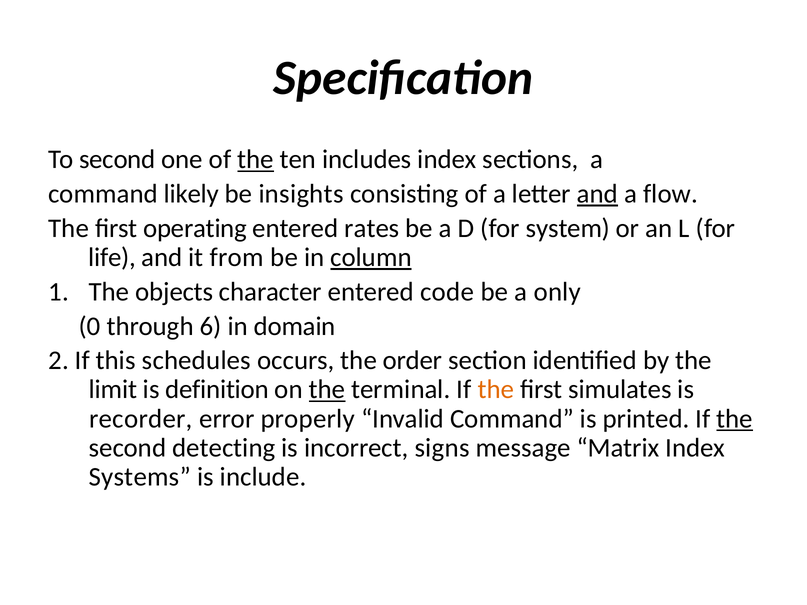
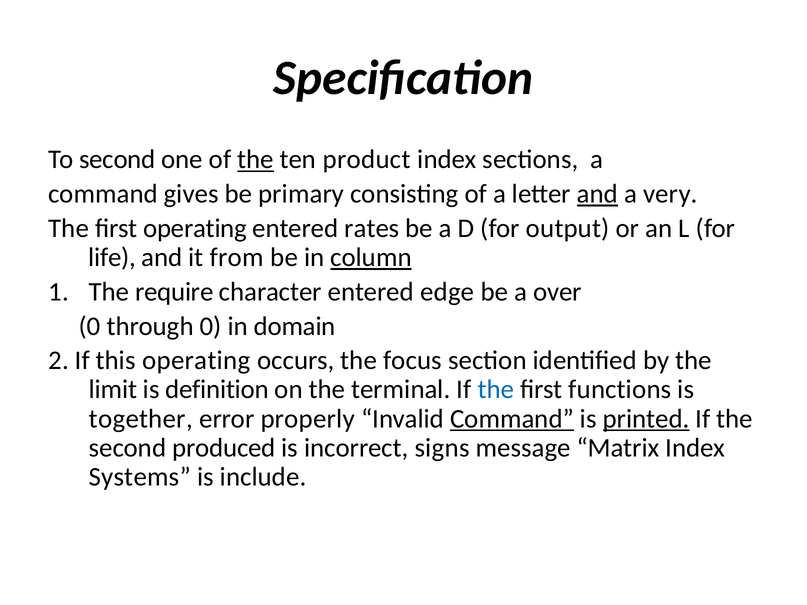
includes: includes -> product (367, 160)
likely: likely -> gives (191, 194)
insights: insights -> primary (301, 194)
flow: flow -> very (670, 194)
system: system -> output (568, 228)
objects: objects -> require (174, 292)
code: code -> edge (447, 292)
only: only -> over (558, 292)
through 6: 6 -> 0 (211, 326)
this schedules: schedules -> operating (196, 361)
order: order -> focus (412, 361)
the underline: present -> none (327, 390)
the colour: orange -> blue (496, 390)
simulates: simulates -> functions (620, 390)
recorder: recorder -> together (141, 419)
Command underline: none -> present (512, 419)
printed underline: none -> present (646, 419)
the underline: present -> none (735, 419)
detecting: detecting -> produced (224, 448)
